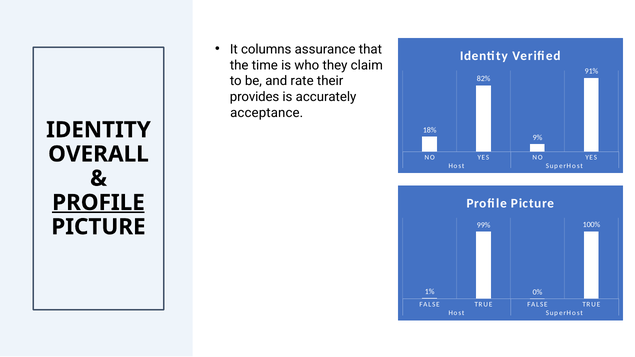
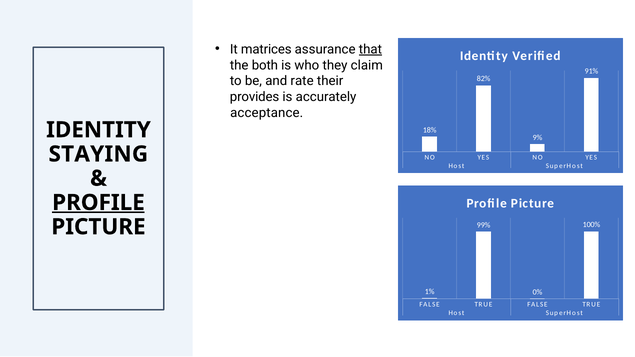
columns: columns -> matrices (266, 49)
that underline: none -> present (370, 49)
time: time -> both (265, 65)
OVERALL: OVERALL -> STAYING (98, 154)
